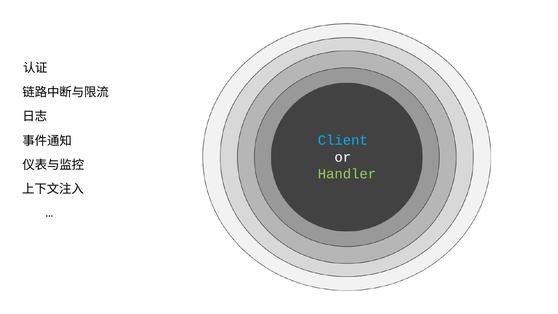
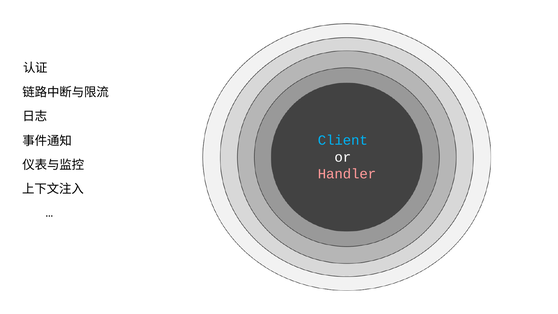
Handler colour: light green -> pink (347, 174)
